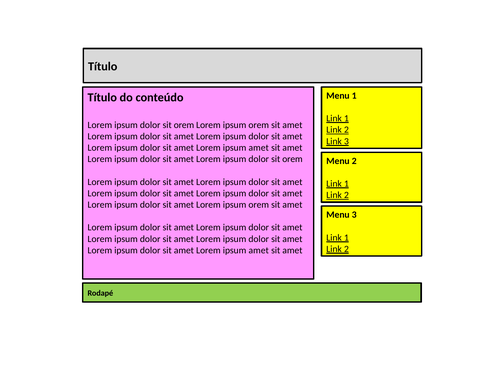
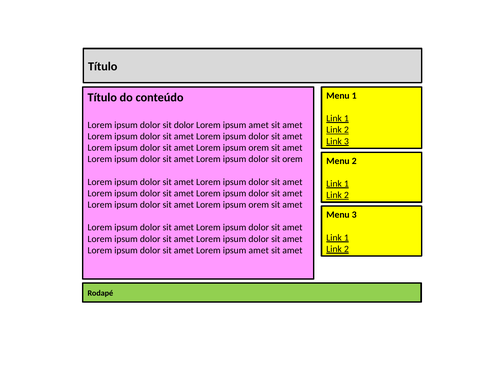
orem: orem -> dolor (184, 125)
orem: orem -> amet (259, 125)
amet: amet -> orem (259, 148)
